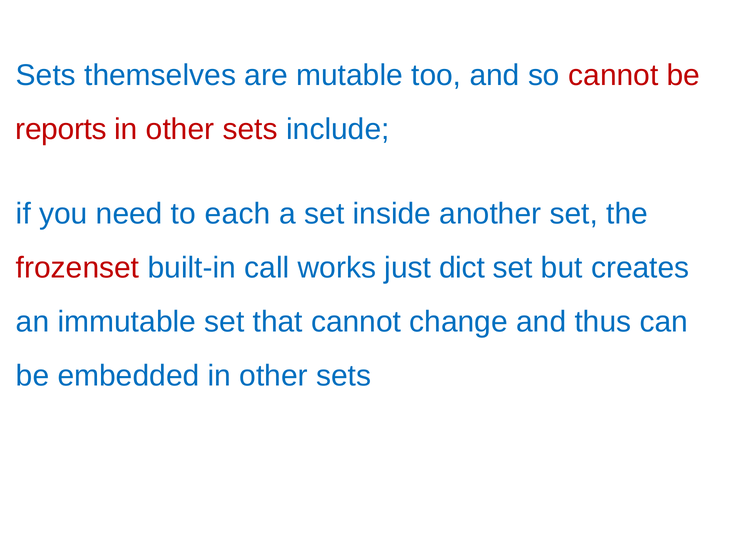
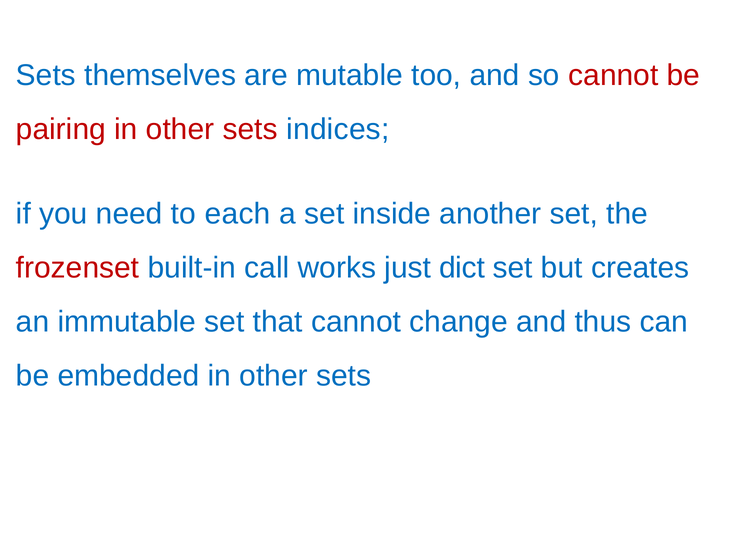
reports: reports -> pairing (61, 130)
include: include -> indices (338, 130)
